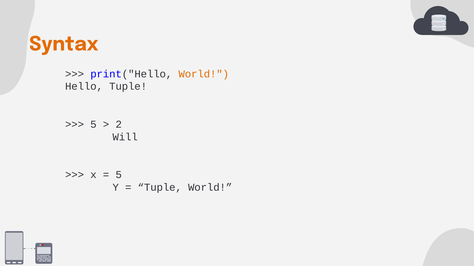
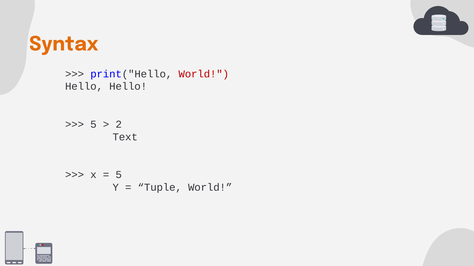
World colour: orange -> red (204, 74)
Hello Tuple: Tuple -> Hello (128, 87)
Will: Will -> Text (125, 137)
